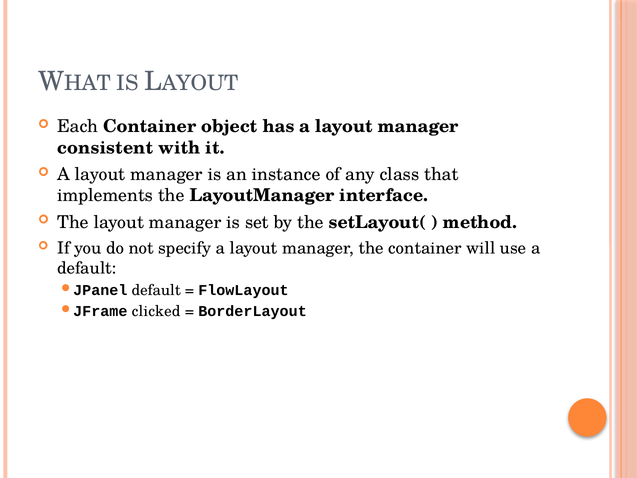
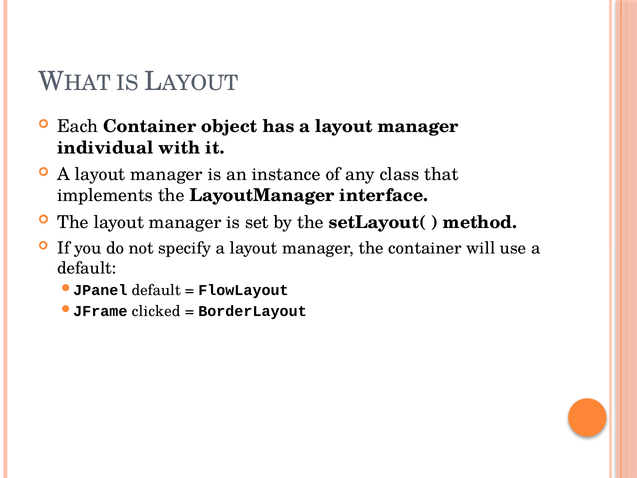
consistent: consistent -> individual (105, 148)
